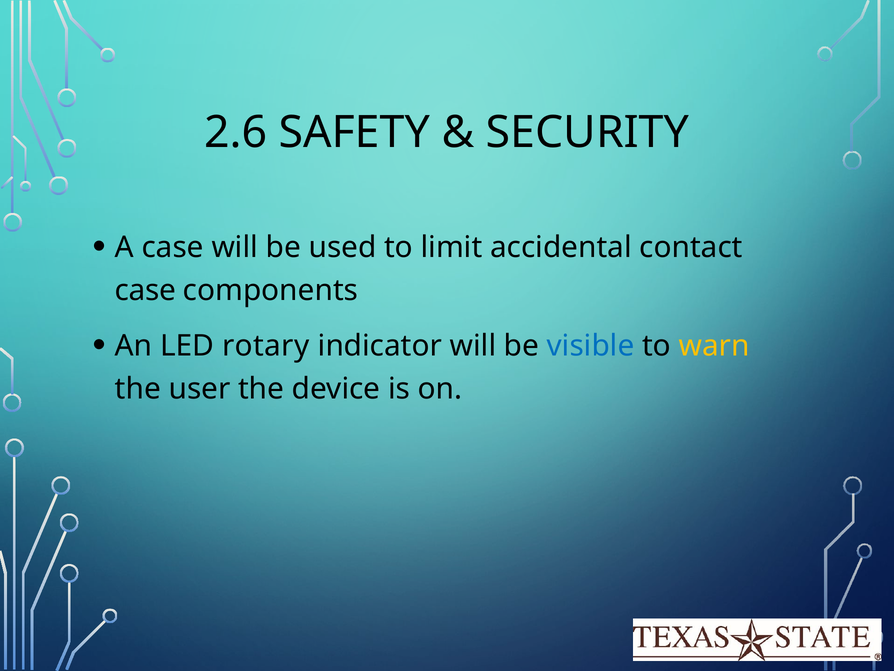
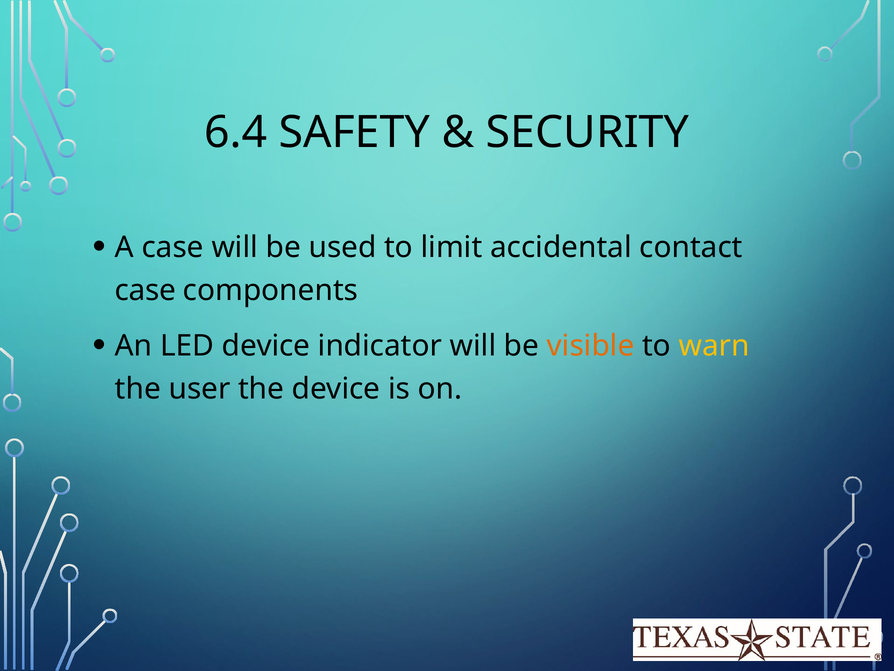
2.6: 2.6 -> 6.4 (236, 132)
LED rotary: rotary -> device (266, 345)
visible colour: blue -> orange (591, 345)
